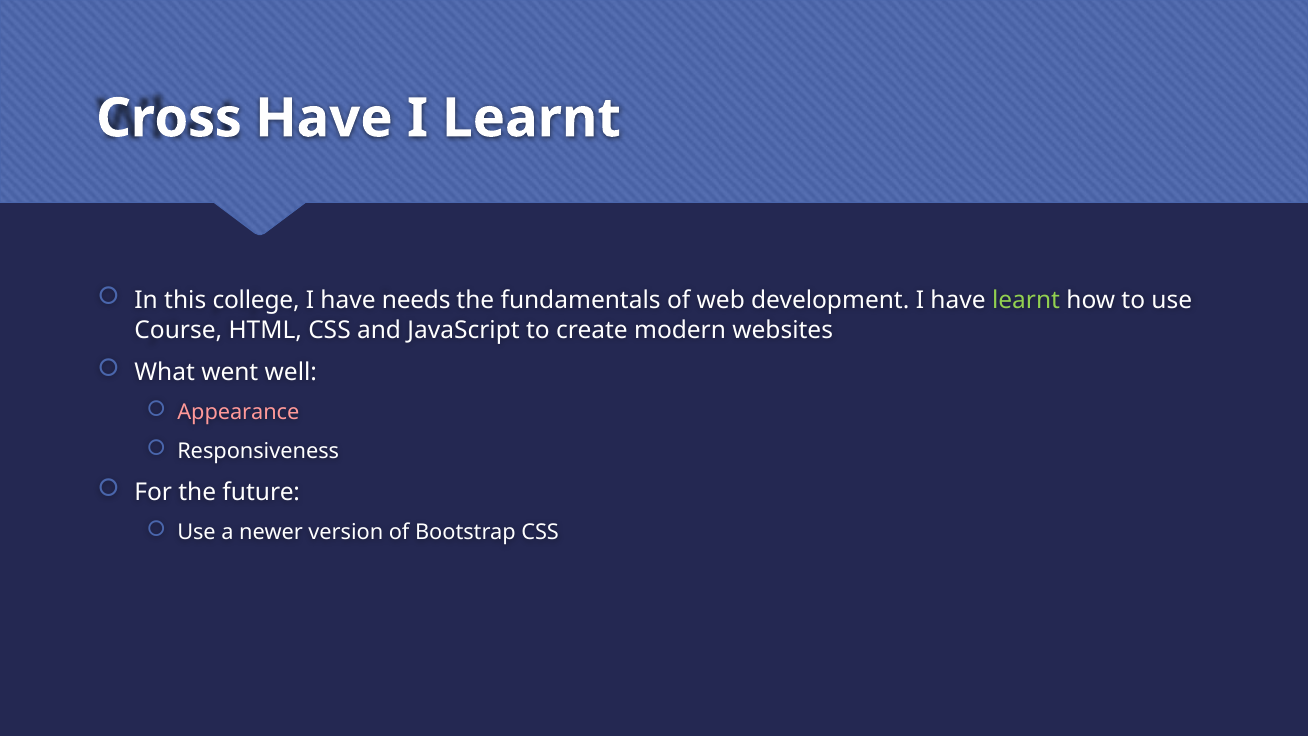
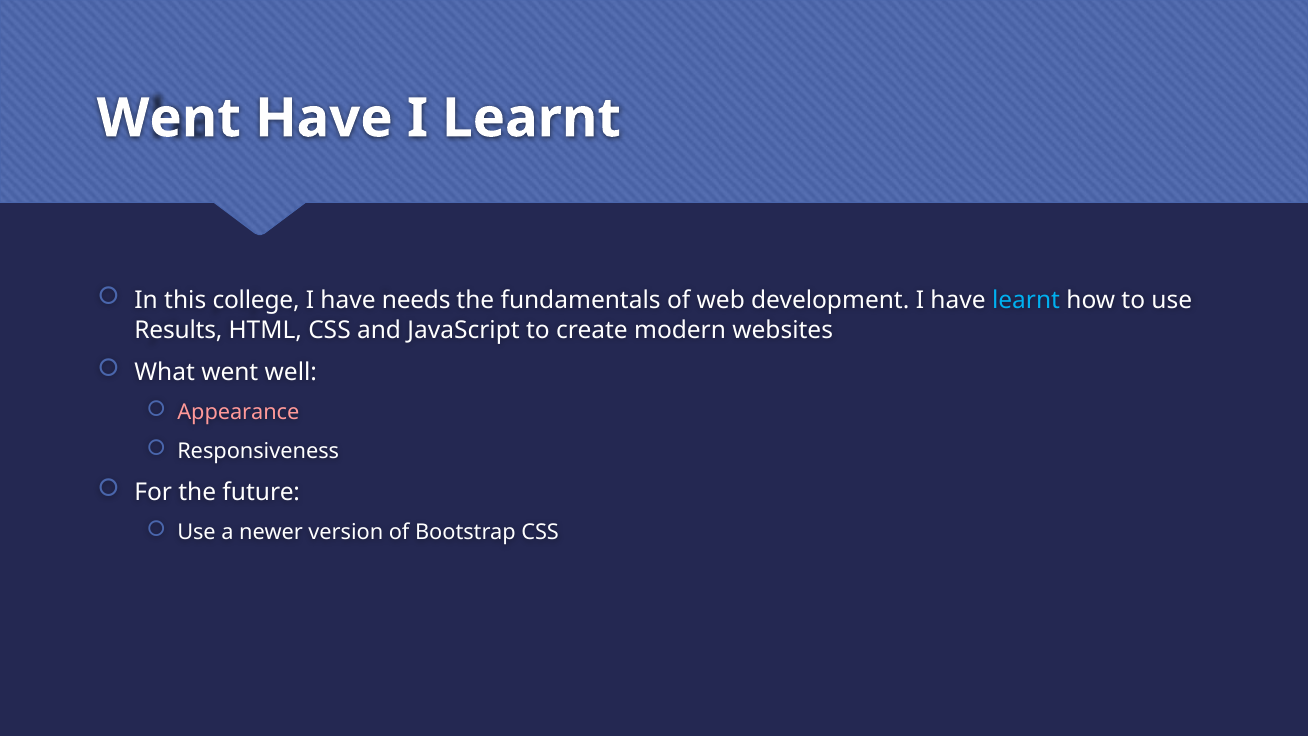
Cross: Cross -> Went (169, 118)
learnt colour: light green -> light blue (1026, 301)
Course: Course -> Results (178, 330)
